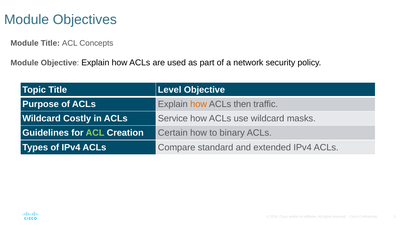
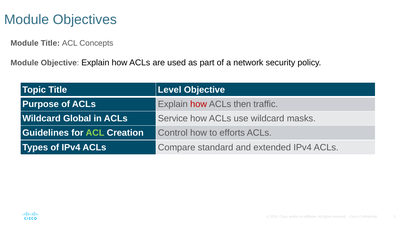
how colour: orange -> red (199, 104)
Costly: Costly -> Global (77, 119)
Certain: Certain -> Control (173, 133)
binary: binary -> efforts (232, 133)
